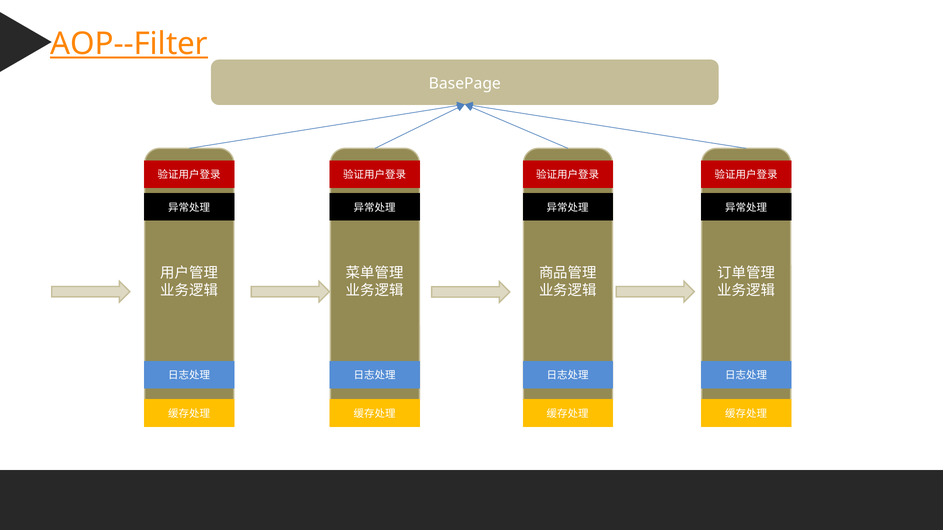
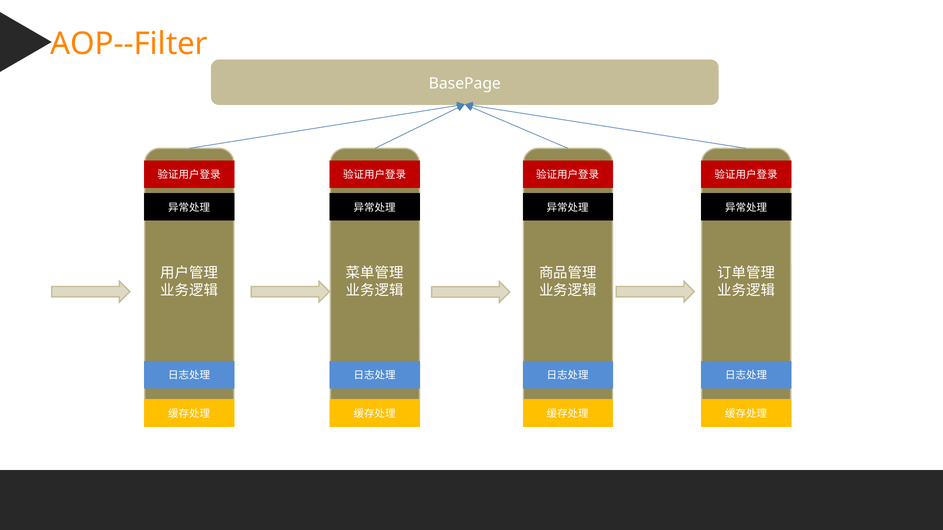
AOP--Filter underline: present -> none (129, 44)
